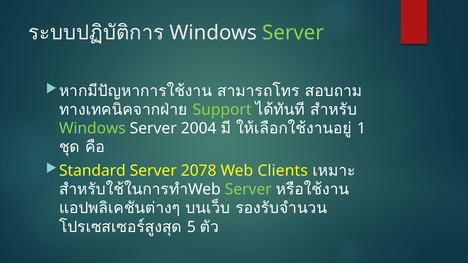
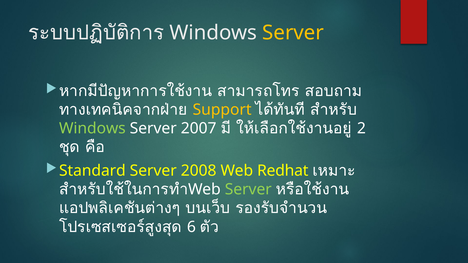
Server colour: light green -> yellow (293, 33)
Support colour: light green -> yellow (222, 110)
2004: 2004 -> 2007 (199, 129)
1: 1 -> 2 (361, 129)
2078: 2078 -> 2008 (199, 171)
Clients: Clients -> Redhat (283, 171)
5: 5 -> 6 (191, 227)
